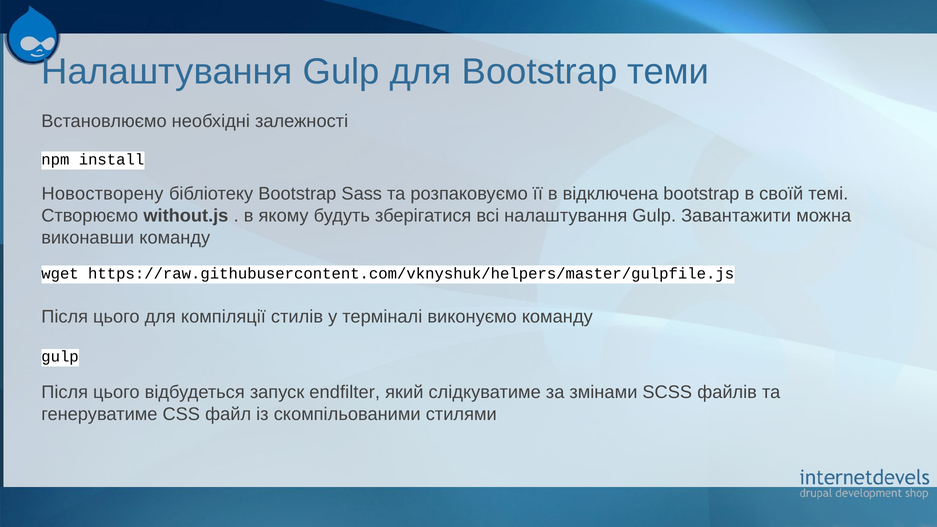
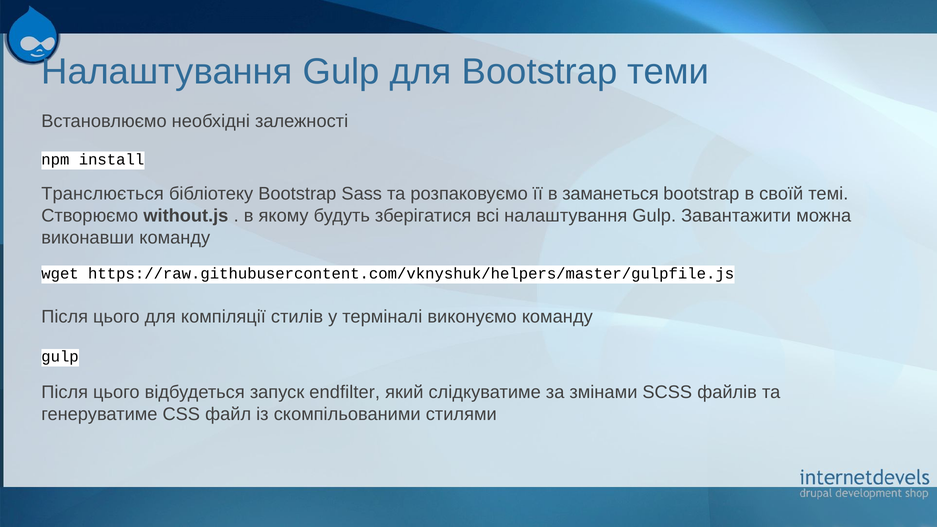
Новостворену: Новостворену -> Транслюється (103, 194)
відключена: відключена -> заманеться (611, 194)
